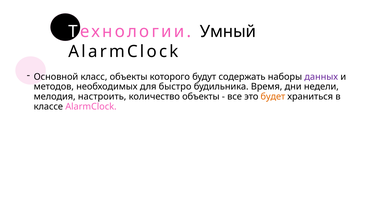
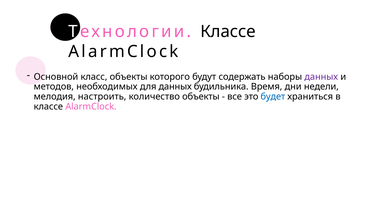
Технологии Умный: Умный -> Классе (228, 31)
для быстро: быстро -> данных (175, 86)
будет colour: orange -> blue (273, 96)
